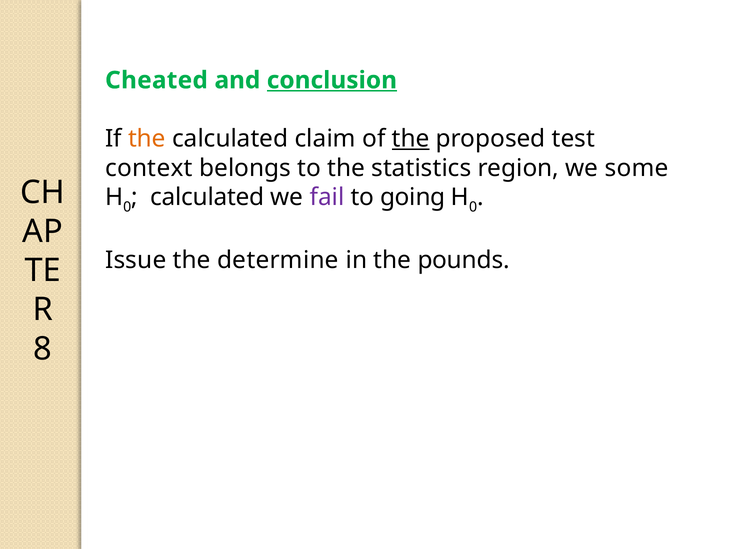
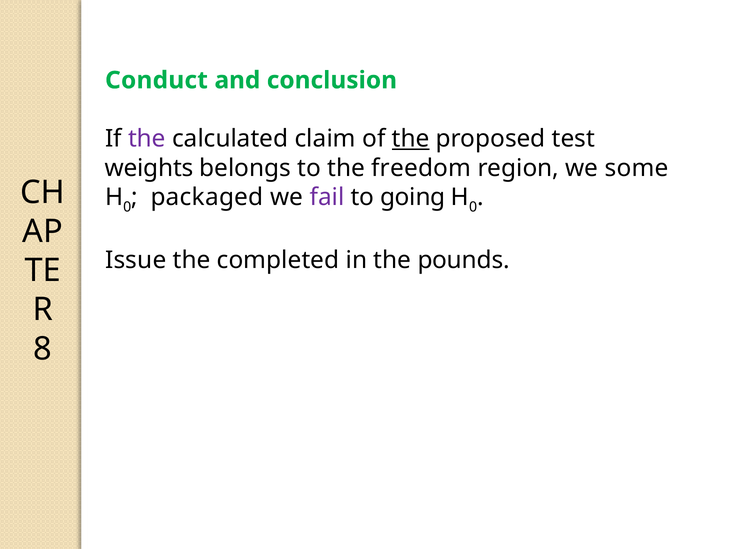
Cheated: Cheated -> Conduct (156, 80)
conclusion underline: present -> none (332, 80)
the colour: orange -> purple (147, 139)
context: context -> weights (149, 168)
statistics: statistics -> freedom (421, 168)
calculated: calculated -> packaged (207, 198)
determine: determine -> completed (278, 260)
